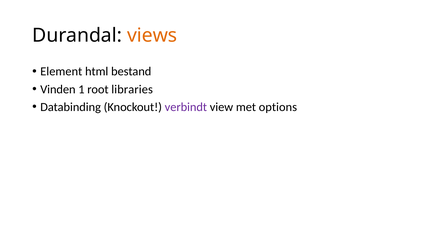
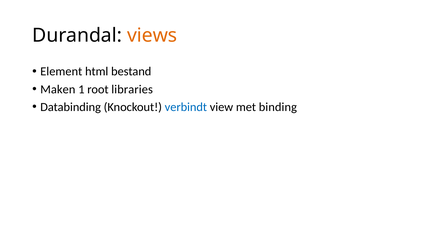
Vinden: Vinden -> Maken (58, 89)
verbindt colour: purple -> blue (186, 107)
options: options -> binding (278, 107)
